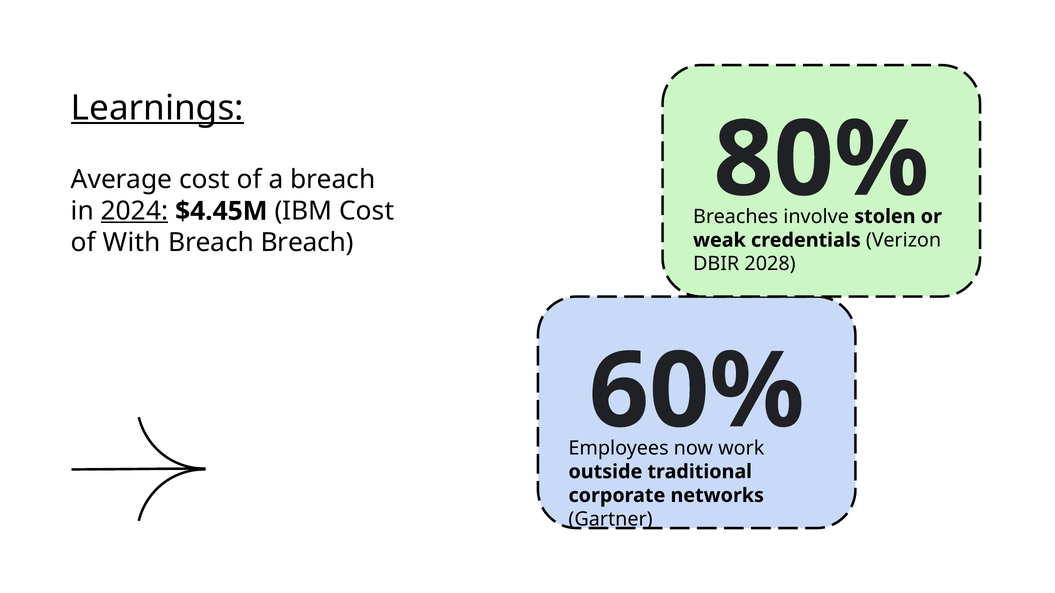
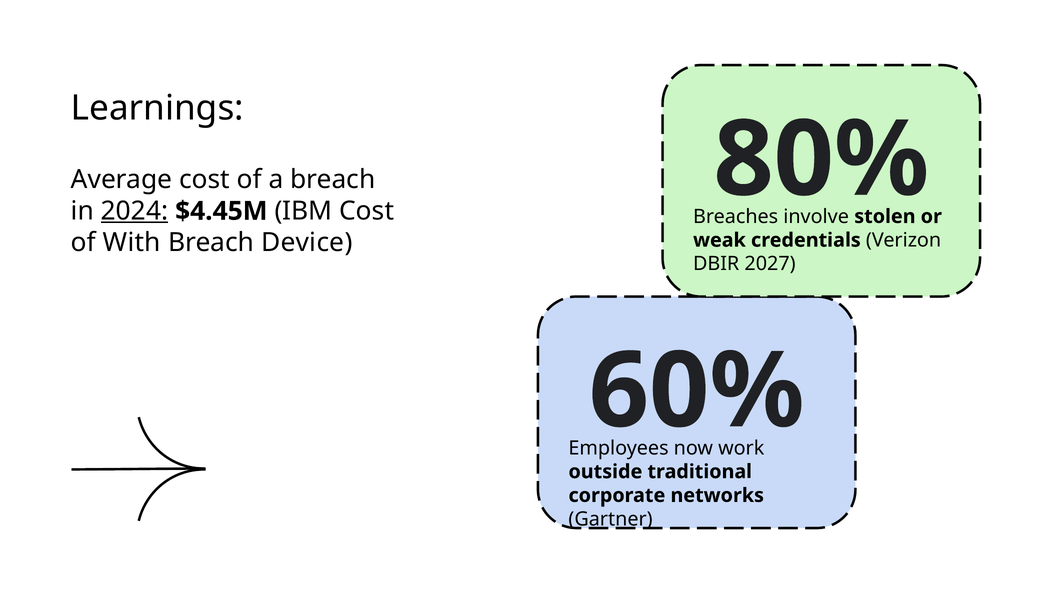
Learnings underline: present -> none (157, 108)
Breach Breach: Breach -> Device (307, 243)
2028: 2028 -> 2027 (770, 264)
